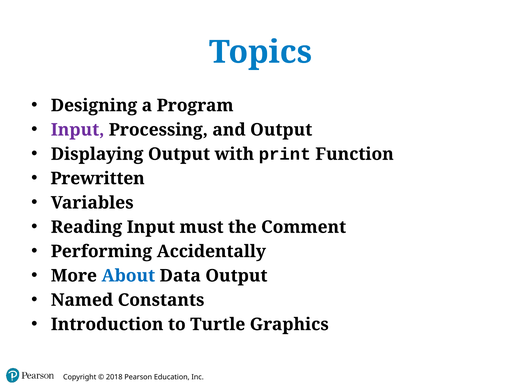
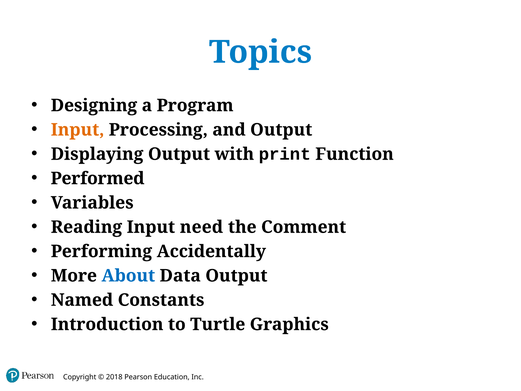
Input colour: purple -> orange (78, 130)
Prewritten: Prewritten -> Performed (98, 178)
must: must -> need (201, 227)
